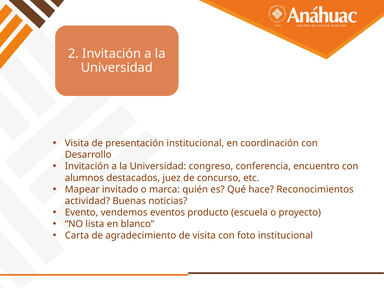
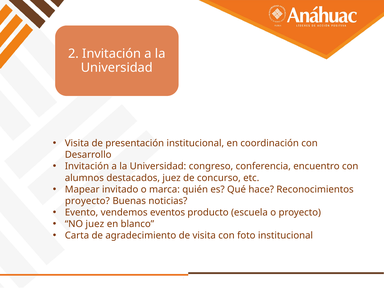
actividad: actividad -> proyecto (87, 201)
NO lista: lista -> juez (95, 224)
